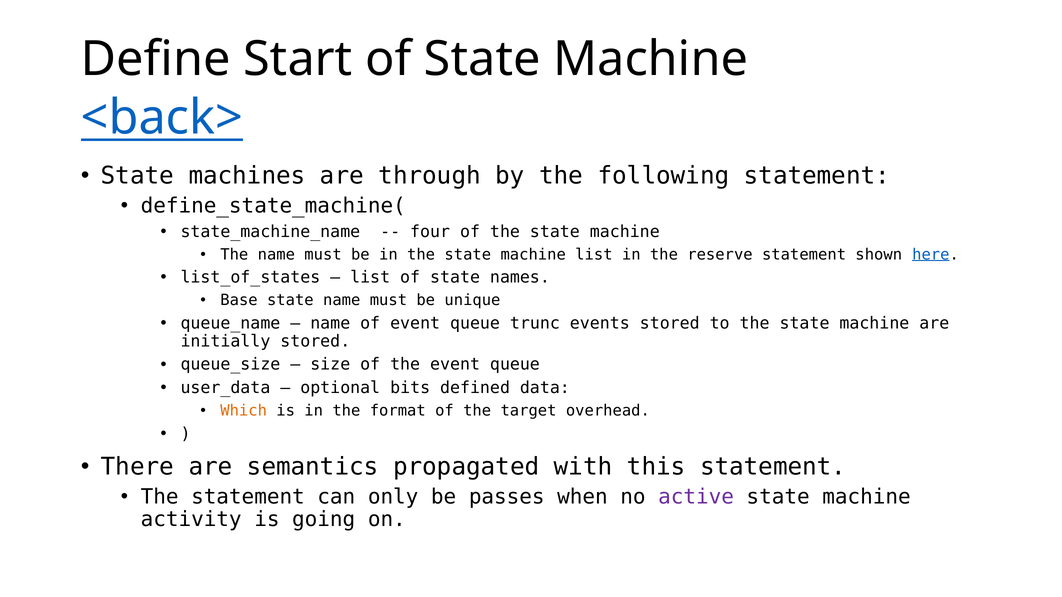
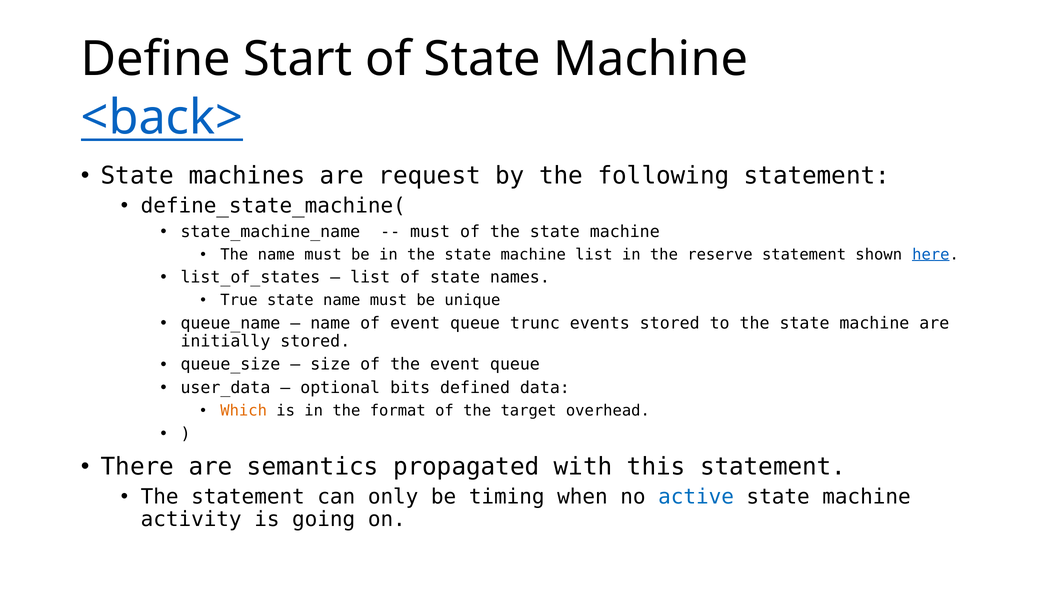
through: through -> request (430, 176)
four: four -> must (430, 232)
Base: Base -> True (239, 300)
passes: passes -> timing (507, 497)
active colour: purple -> blue (696, 497)
